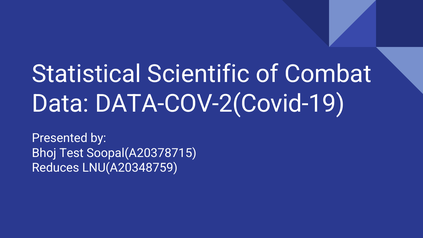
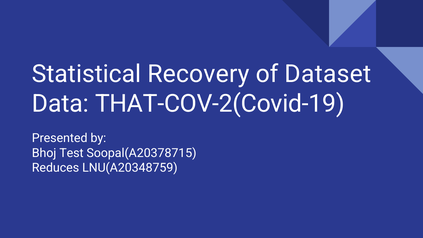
Scientific: Scientific -> Recovery (198, 74)
Combat: Combat -> Dataset (328, 74)
DATA-COV-2(Covid-19: DATA-COV-2(Covid-19 -> THAT-COV-2(Covid-19 (220, 104)
